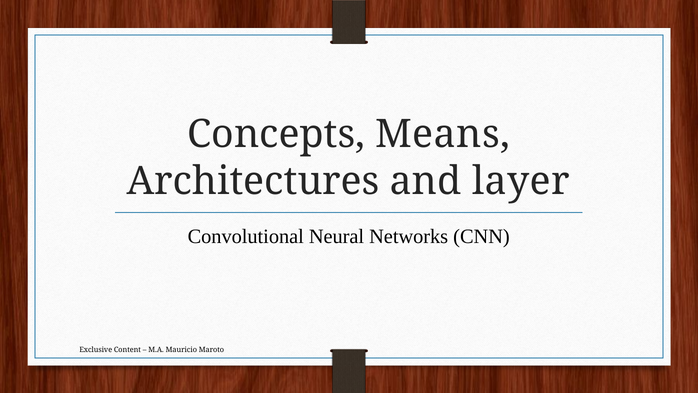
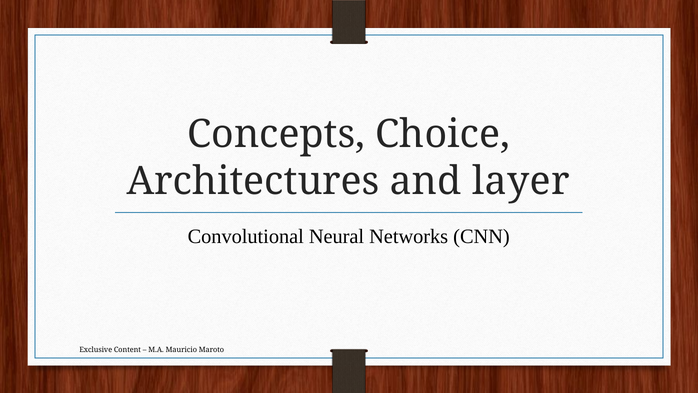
Means: Means -> Choice (443, 134)
